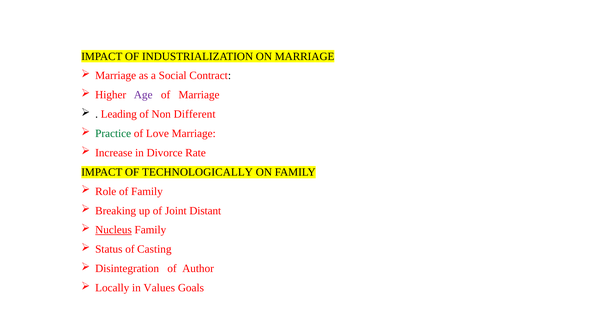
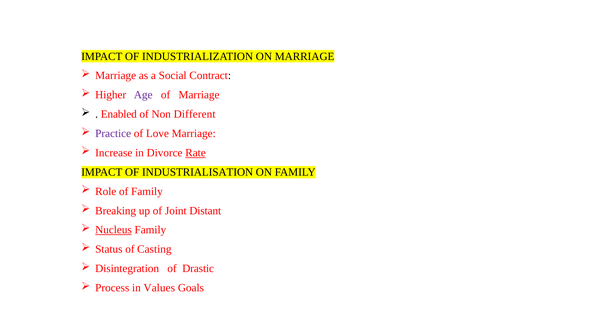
Leading: Leading -> Enabled (119, 114)
Practice colour: green -> purple (113, 134)
Rate underline: none -> present (196, 153)
TECHNOLOGICALLY: TECHNOLOGICALLY -> INDUSTRIALISATION (198, 172)
Author: Author -> Drastic (198, 269)
Locally: Locally -> Process (112, 288)
